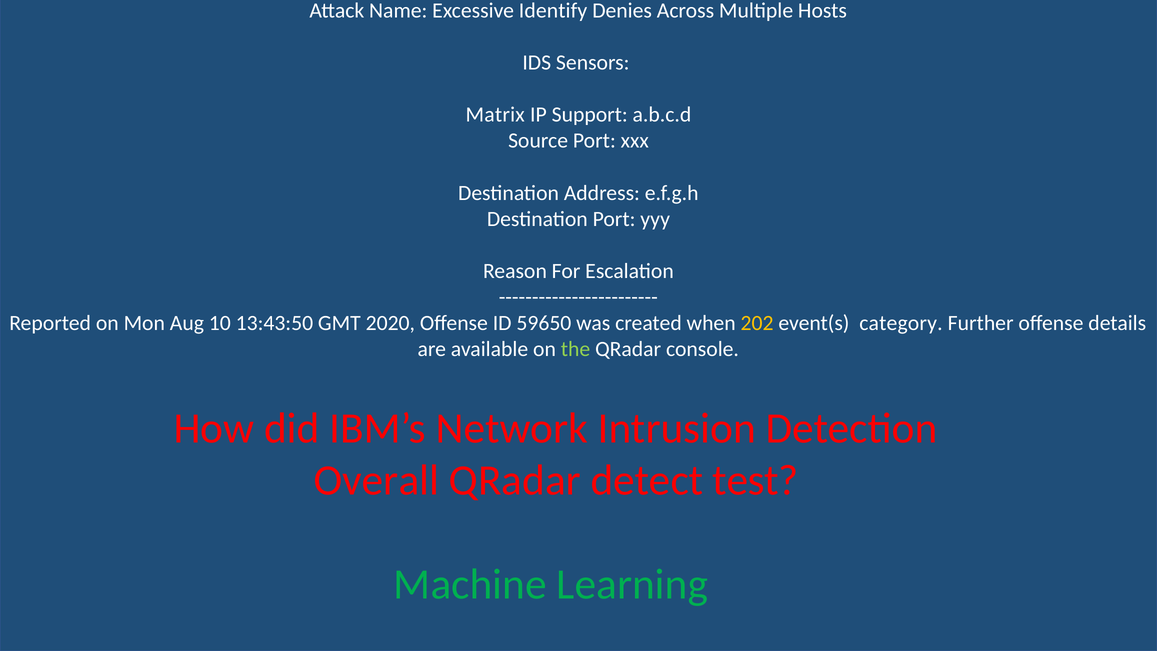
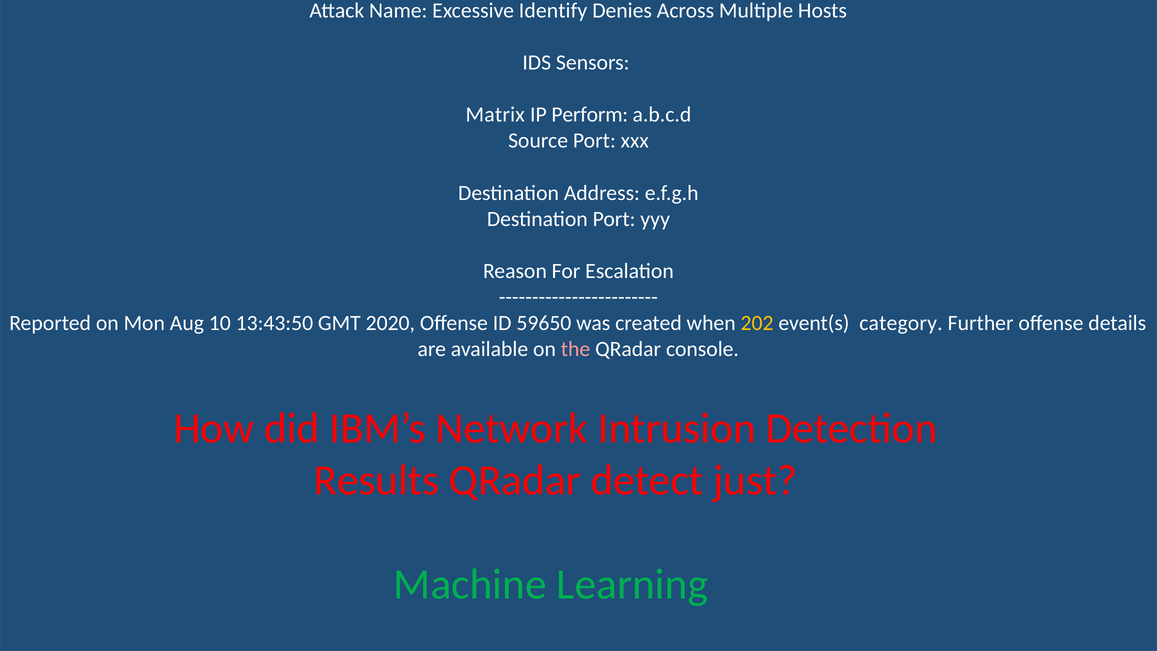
Support: Support -> Perform (590, 115)
the colour: light green -> pink (575, 349)
Overall: Overall -> Results (376, 480)
test: test -> just (755, 480)
